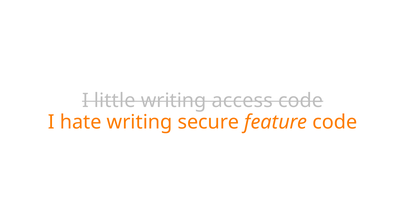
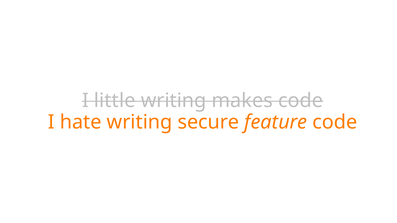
access: access -> makes (242, 101)
